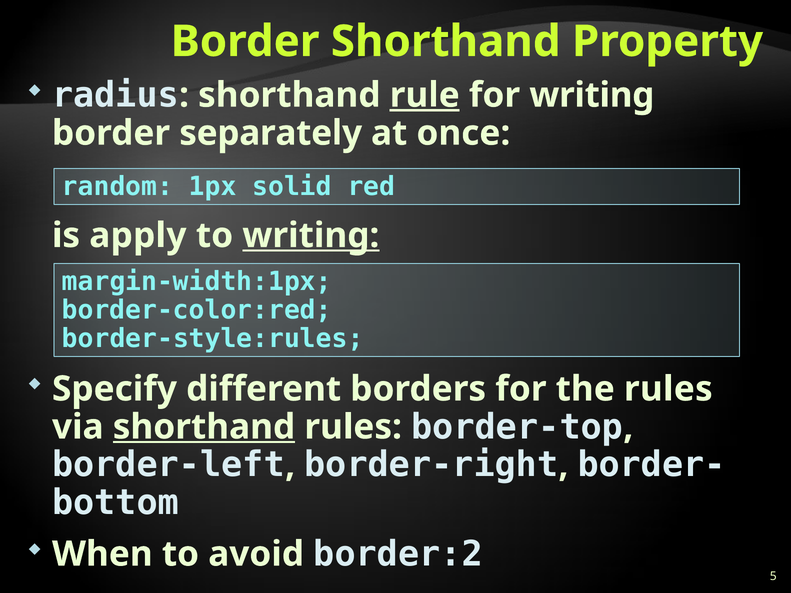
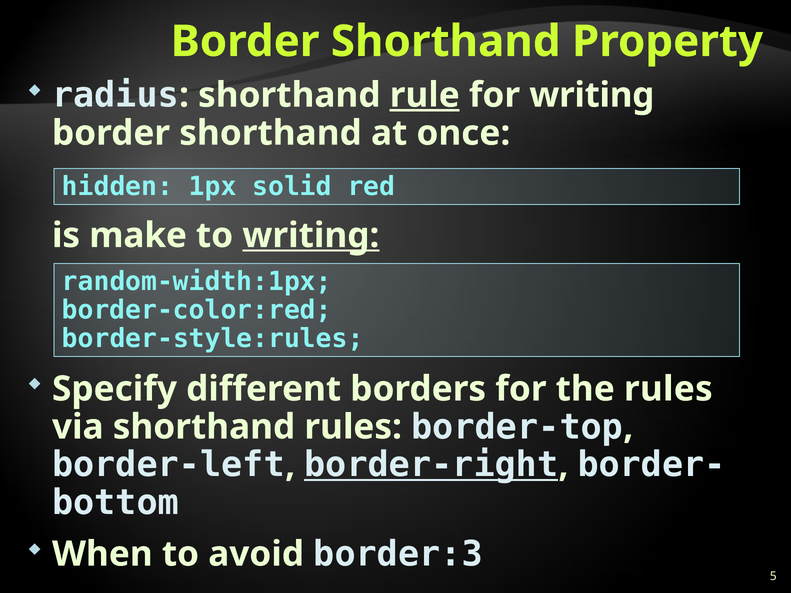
separately: separately -> shorthand (271, 133)
random: random -> hidden (117, 187)
apply: apply -> make (138, 236)
margin-width:1px: margin-width:1px -> random-width:1px (197, 282)
shorthand underline: present -> none (204, 427)
border-right underline: none -> present (431, 465)
border:2: border:2 -> border:3 (398, 554)
